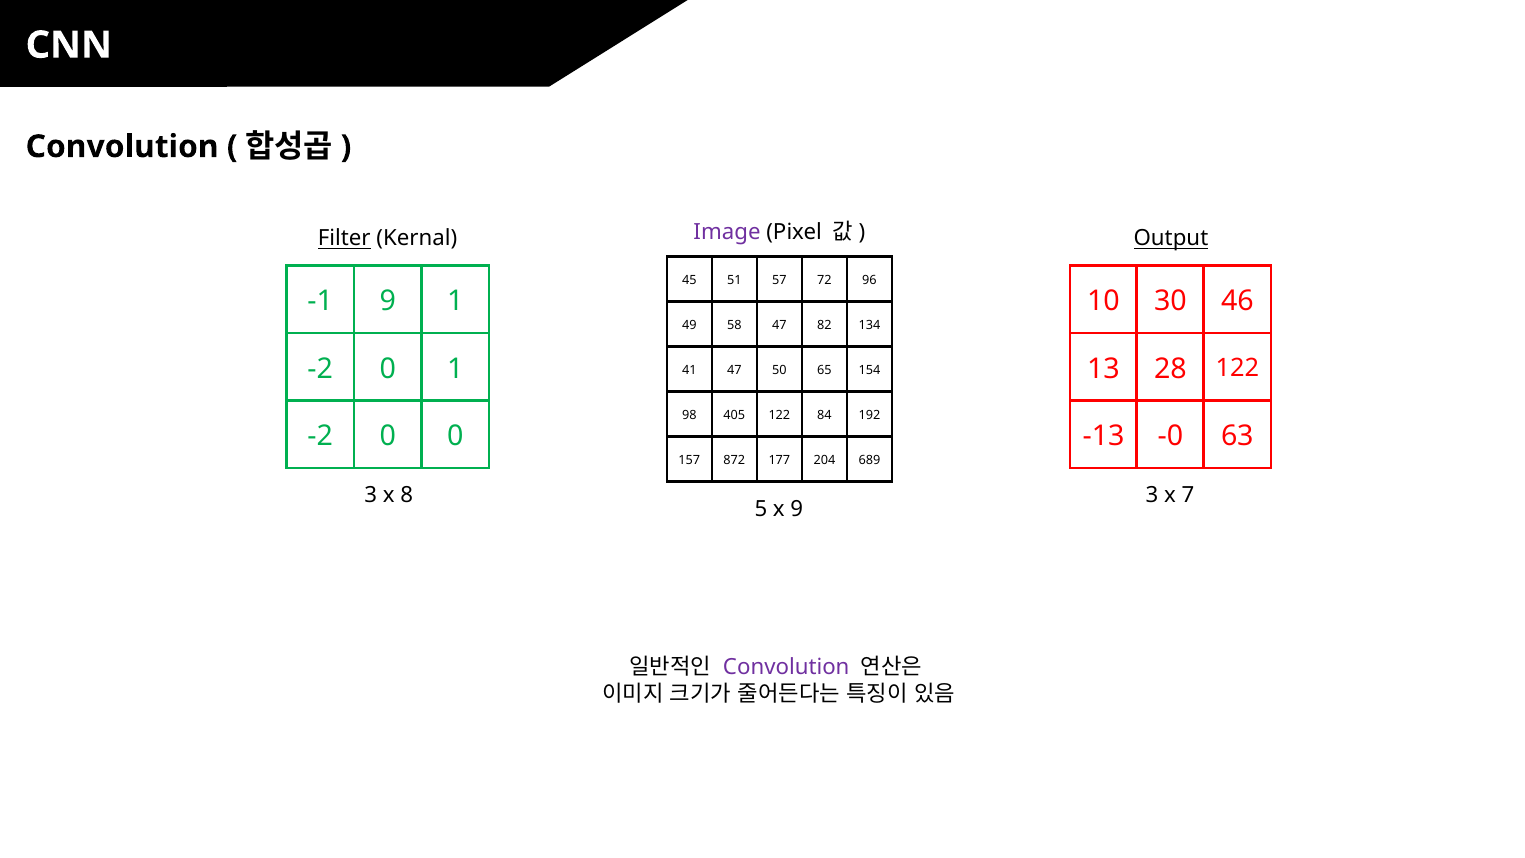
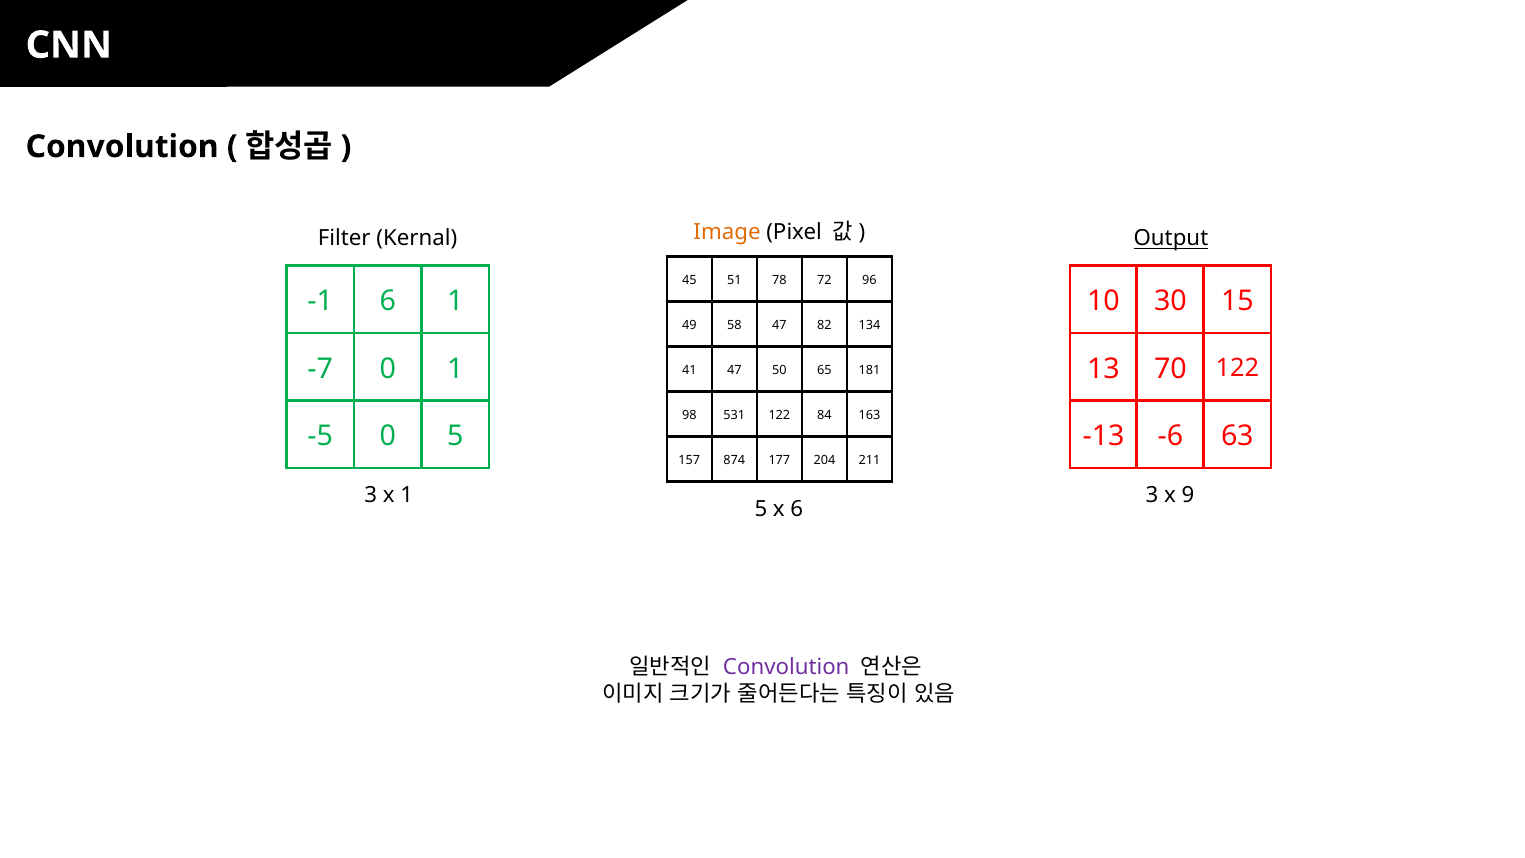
Filter underline: present -> none (344, 239)
Image colour: purple -> orange (727, 232)
57: 57 -> 78 (779, 280)
-1 9: 9 -> 6 (388, 301)
46: 46 -> 15 (1237, 301)
-2: -2 -> -7 (320, 369)
28: 28 -> 70 (1170, 369)
154: 154 -> 181 (869, 370)
405: 405 -> 531 (734, 415)
192: 192 -> 163 (869, 415)
-2: -2 -> -5 (320, 436)
0 0: 0 -> 5 (455, 436)
-0: -0 -> -6 (1170, 436)
872: 872 -> 874 (734, 460)
689: 689 -> 211 (869, 460)
x 8: 8 -> 1 (407, 495)
7: 7 -> 9 (1188, 495)
x 9: 9 -> 6 (797, 509)
